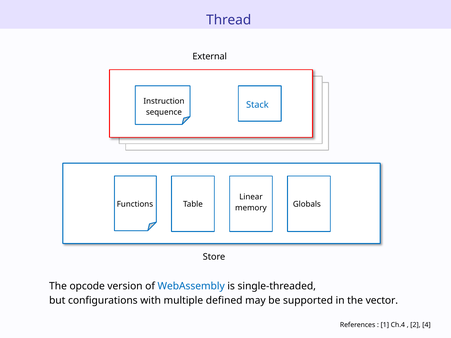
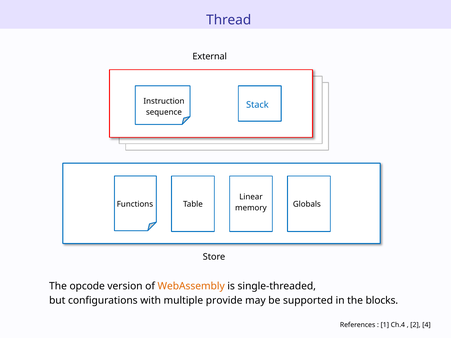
WebAssembly colour: blue -> orange (191, 286)
defined: defined -> provide (224, 301)
vector: vector -> blocks (382, 301)
